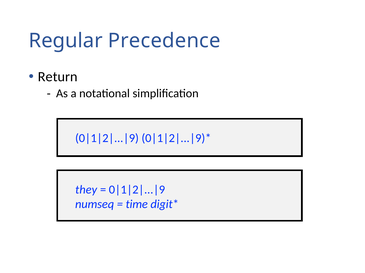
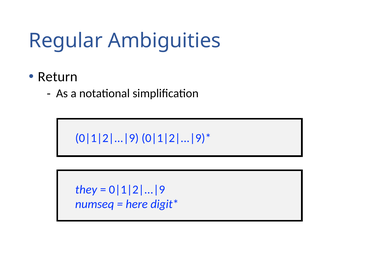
Precedence: Precedence -> Ambiguities (164, 41)
time: time -> here (137, 205)
